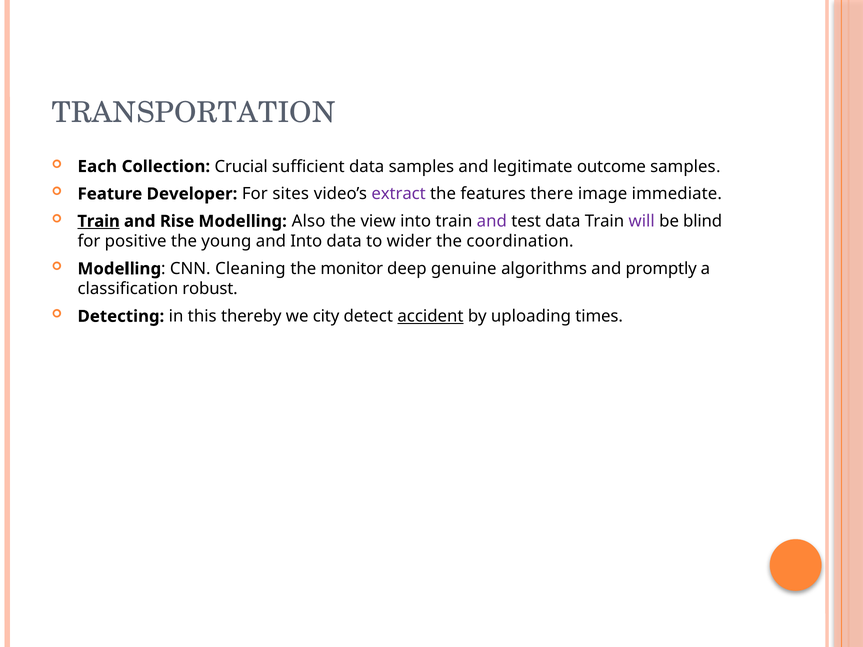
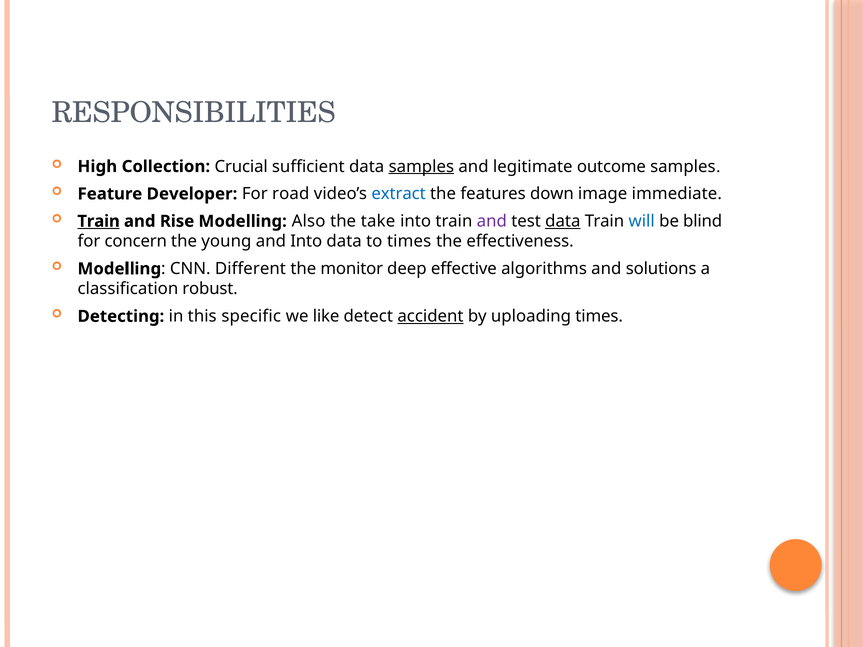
TRANSPORTATION: TRANSPORTATION -> RESPONSIBILITIES (194, 113)
Each: Each -> High (97, 167)
samples underline: none -> present (421, 167)
sites: sites -> road (291, 194)
extract colour: purple -> blue (399, 194)
there: there -> down (552, 194)
view: view -> take (378, 221)
data underline: none -> present (563, 221)
will colour: purple -> blue (642, 221)
positive: positive -> concern (136, 242)
to wider: wider -> times (409, 242)
coordination: coordination -> effectiveness (520, 242)
Cleaning: Cleaning -> Different (250, 269)
genuine: genuine -> effective (464, 269)
promptly: promptly -> solutions (661, 269)
thereby: thereby -> specific (251, 316)
city: city -> like (326, 316)
